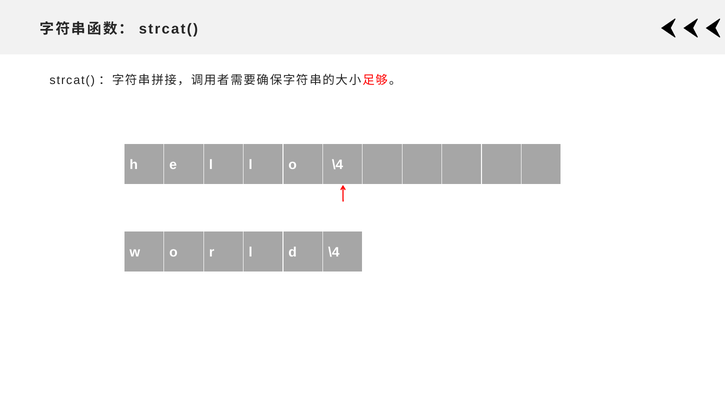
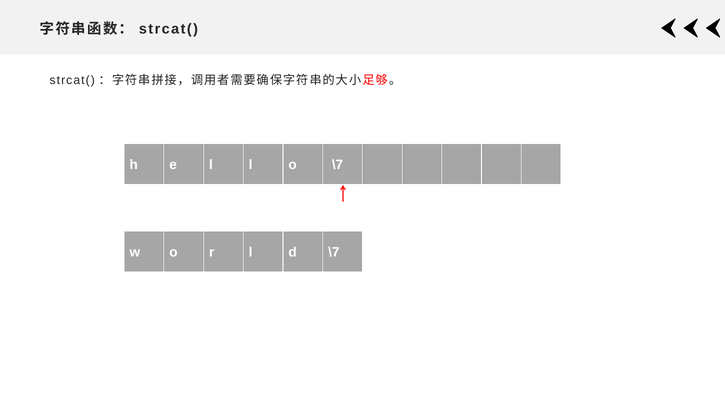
o \4: \4 -> \7 (338, 164)
d \4: \4 -> \7 (334, 252)
